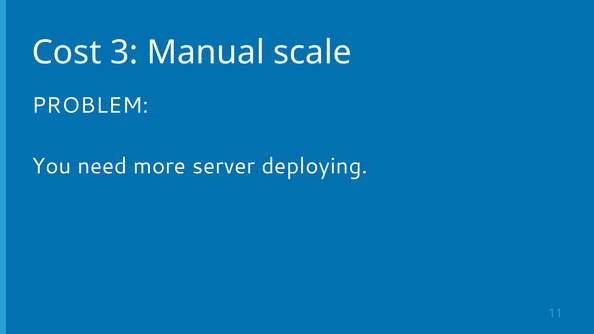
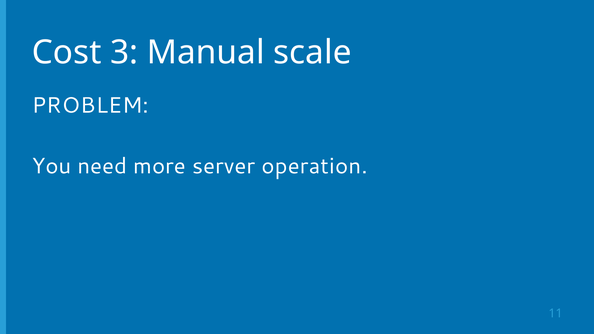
deploying: deploying -> operation (314, 166)
